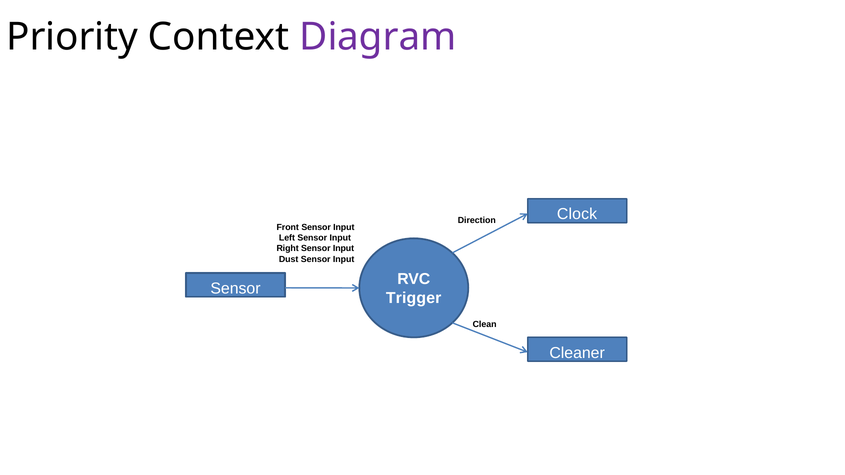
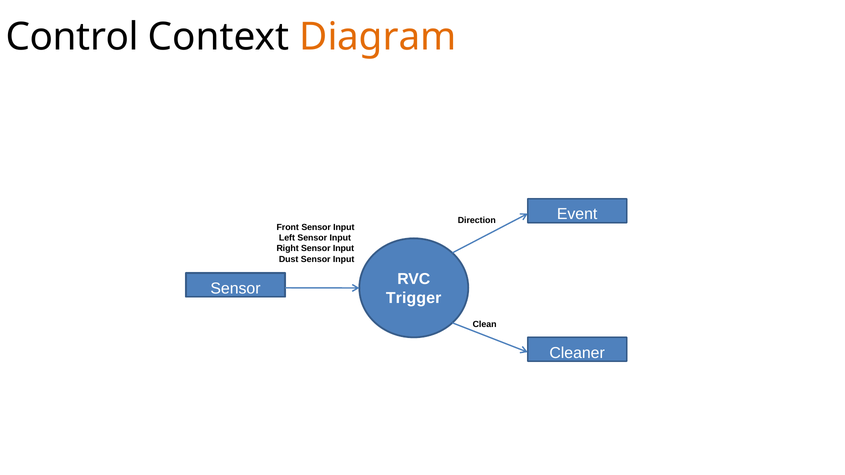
Priority: Priority -> Control (72, 37)
Diagram colour: purple -> orange (378, 37)
Clock: Clock -> Event (577, 214)
